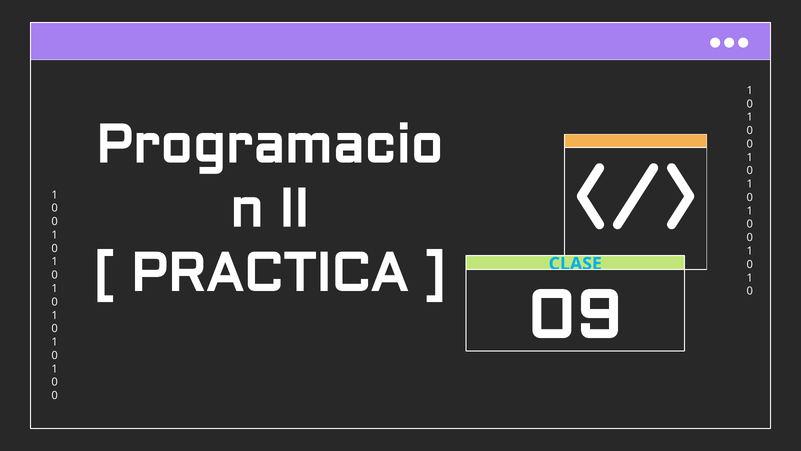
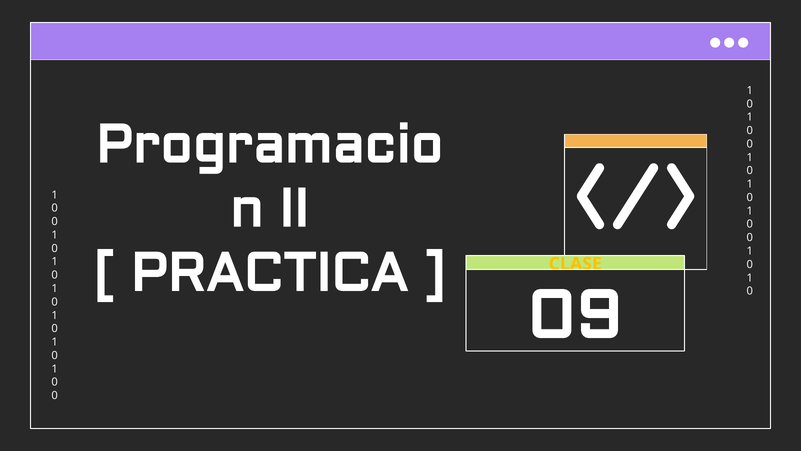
CLASE colour: light blue -> yellow (575, 264)
